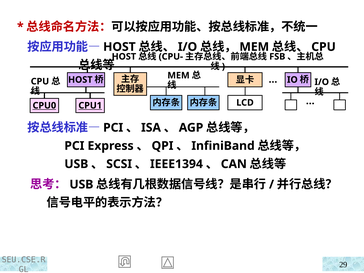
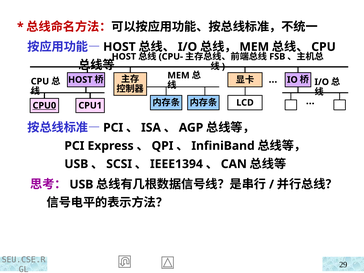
CPU1 underline: present -> none (90, 106)
